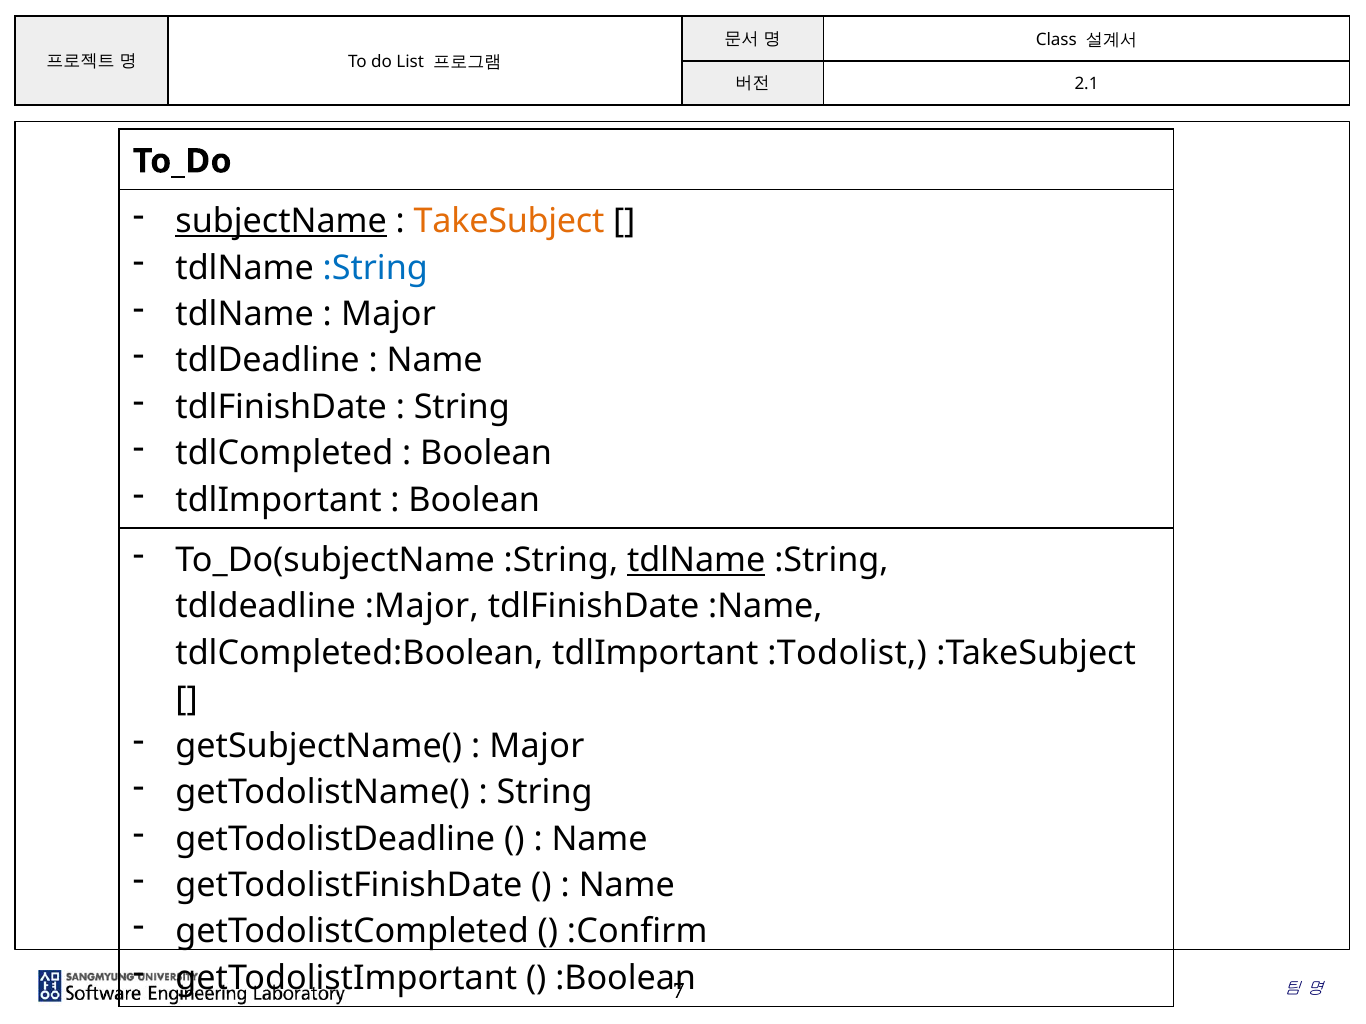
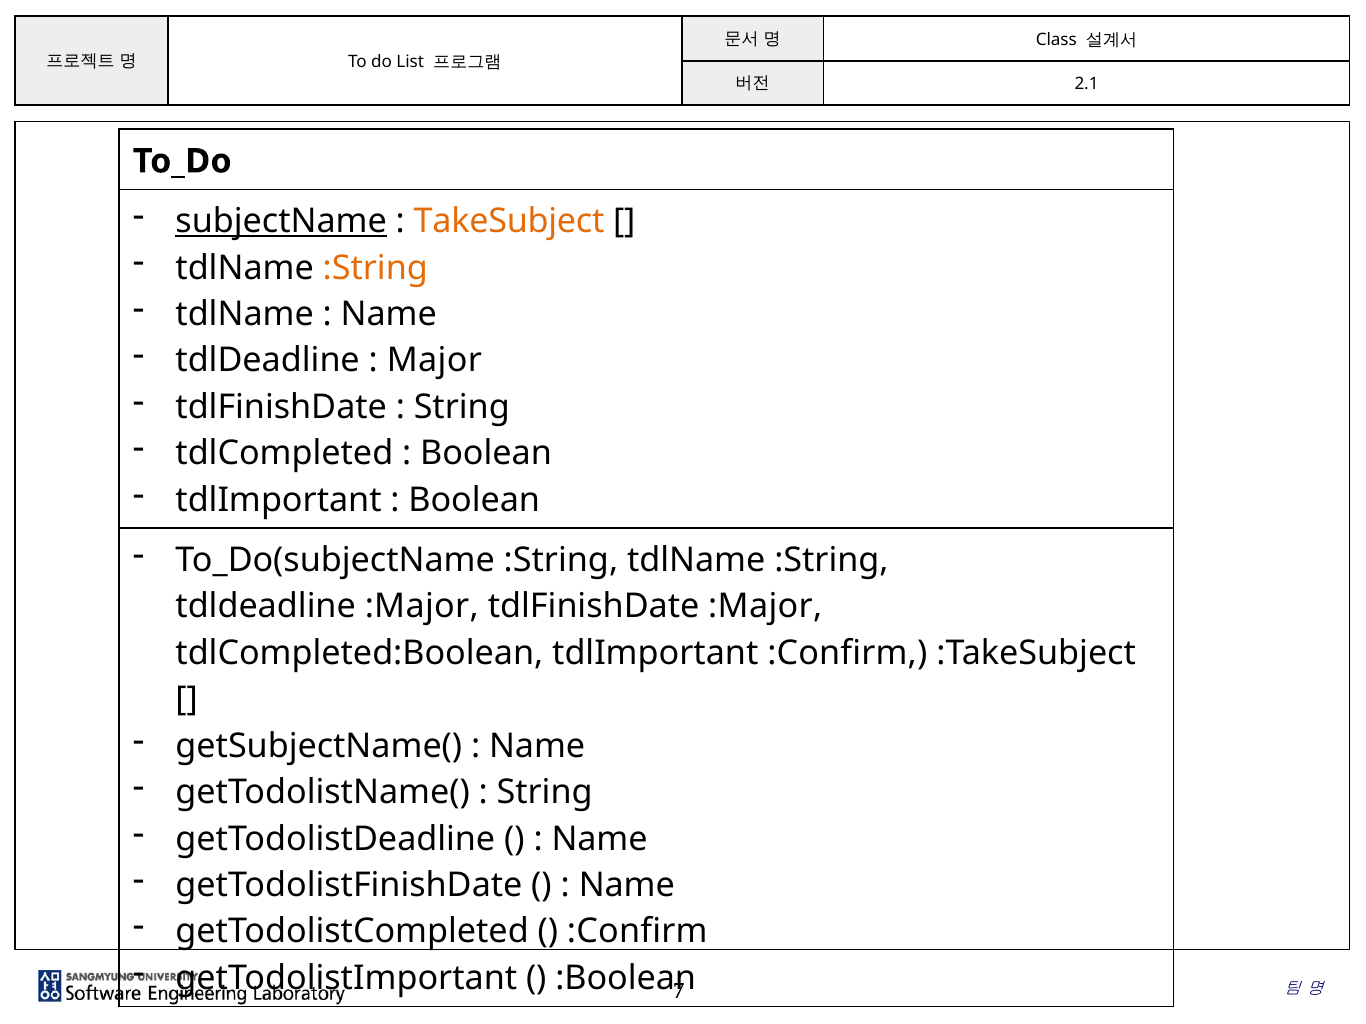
:String colour: blue -> orange (375, 268)
Major: Major -> Name (389, 314)
Name: Name -> Major (434, 361)
tdlName underline: present -> none (696, 560)
tdlFinishDate :Name: :Name -> :Major (765, 607)
tdlImportant :Todolist: :Todolist -> :Confirm (847, 653)
Major: Major -> Name (537, 746)
